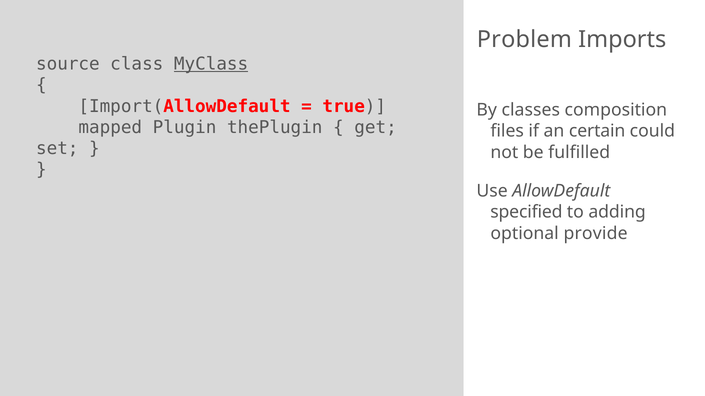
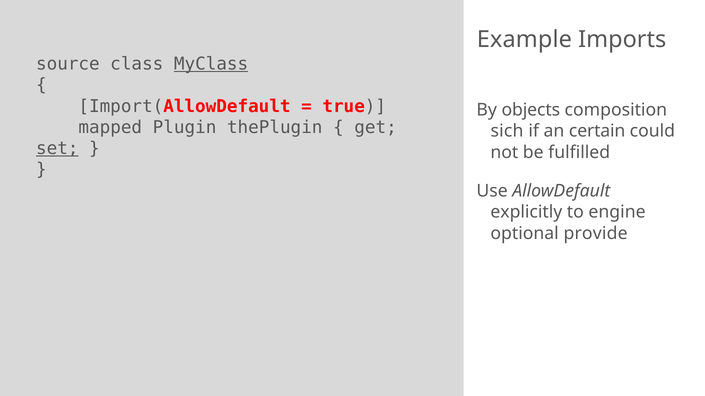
Problem: Problem -> Example (524, 40)
classes: classes -> objects (531, 110)
files: files -> sich (507, 131)
set underline: none -> present (57, 149)
specified: specified -> explicitly (526, 212)
adding: adding -> engine (617, 212)
